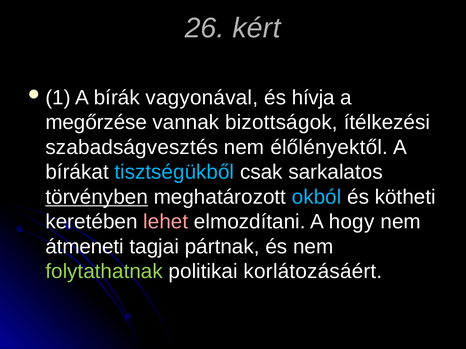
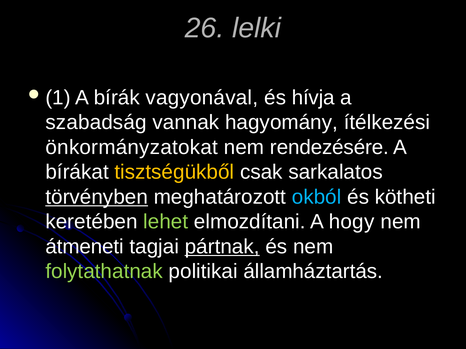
kért: kért -> lelki (257, 28)
megőrzése: megőrzése -> szabadság (96, 123)
bizottságok: bizottságok -> hagyomány (282, 123)
szabadságvesztés: szabadságvesztés -> önkormányzatokat (132, 147)
élőlényektől: élőlényektől -> rendezésére (329, 147)
tisztségükből colour: light blue -> yellow (174, 172)
lehet colour: pink -> light green (166, 222)
pártnak underline: none -> present (222, 247)
korlátozásáért: korlátozásáért -> államháztartás (313, 272)
